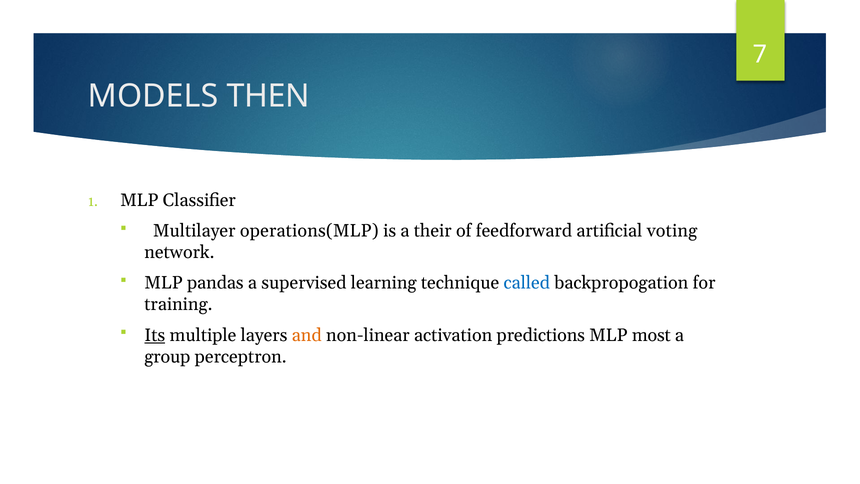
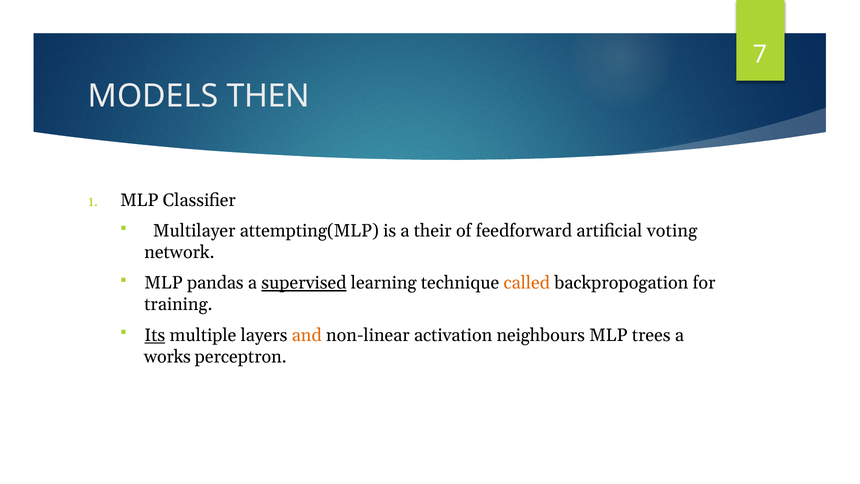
operations(MLP: operations(MLP -> attempting(MLP (309, 231)
supervised underline: none -> present (304, 283)
called colour: blue -> orange (527, 283)
predictions: predictions -> neighbours (541, 335)
most: most -> trees (651, 335)
group: group -> works (167, 356)
